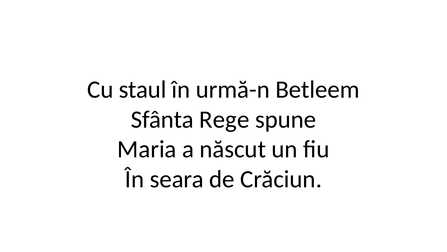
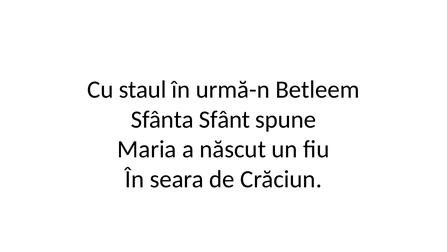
Rege: Rege -> Sfânt (224, 119)
